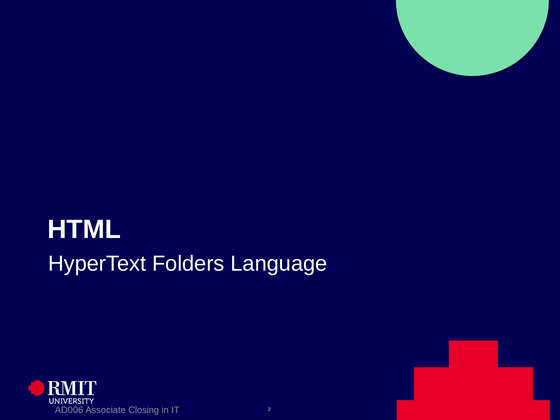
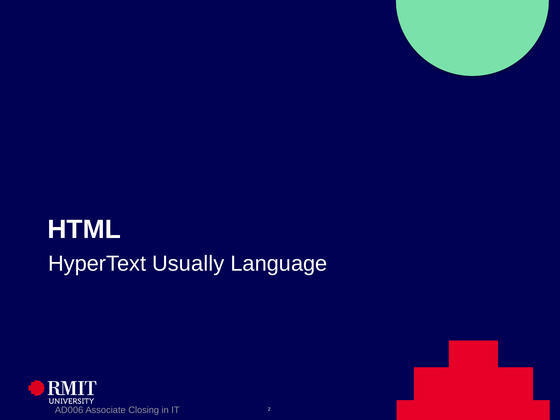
Folders: Folders -> Usually (188, 264)
